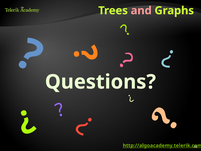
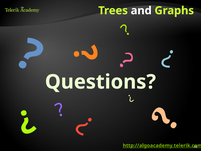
and colour: pink -> white (141, 11)
